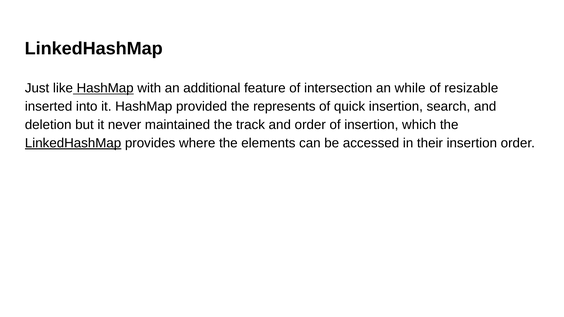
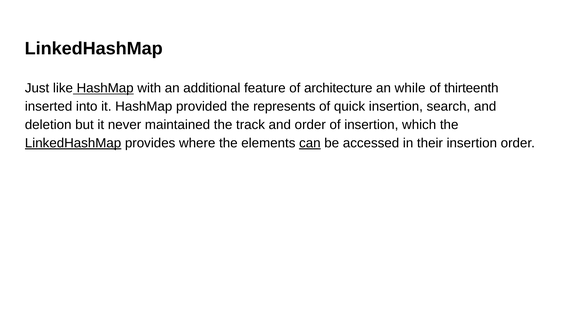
intersection: intersection -> architecture (338, 88)
resizable: resizable -> thirteenth (471, 88)
can underline: none -> present (310, 143)
